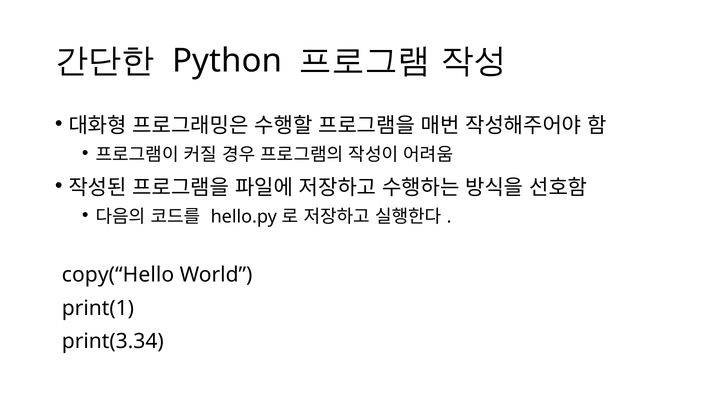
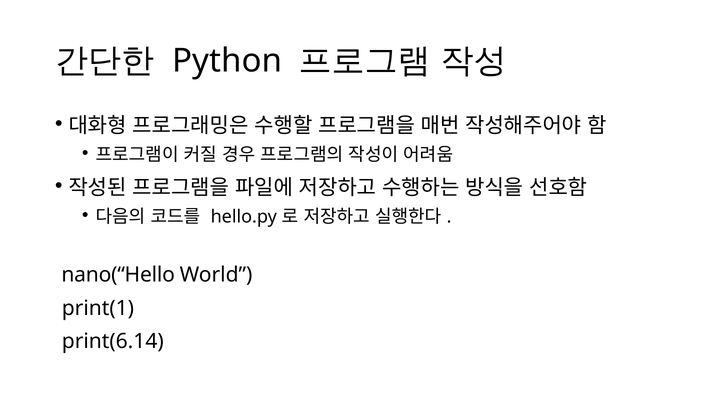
copy(“Hello: copy(“Hello -> nano(“Hello (118, 275)
print(3.34: print(3.34 -> print(6.14 (113, 341)
